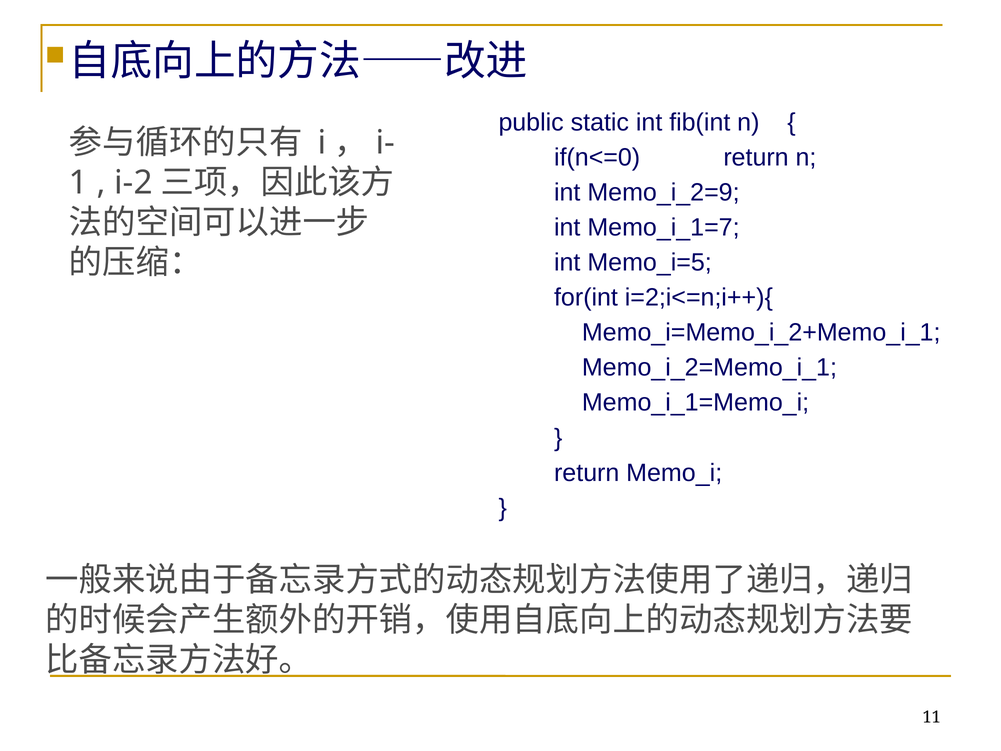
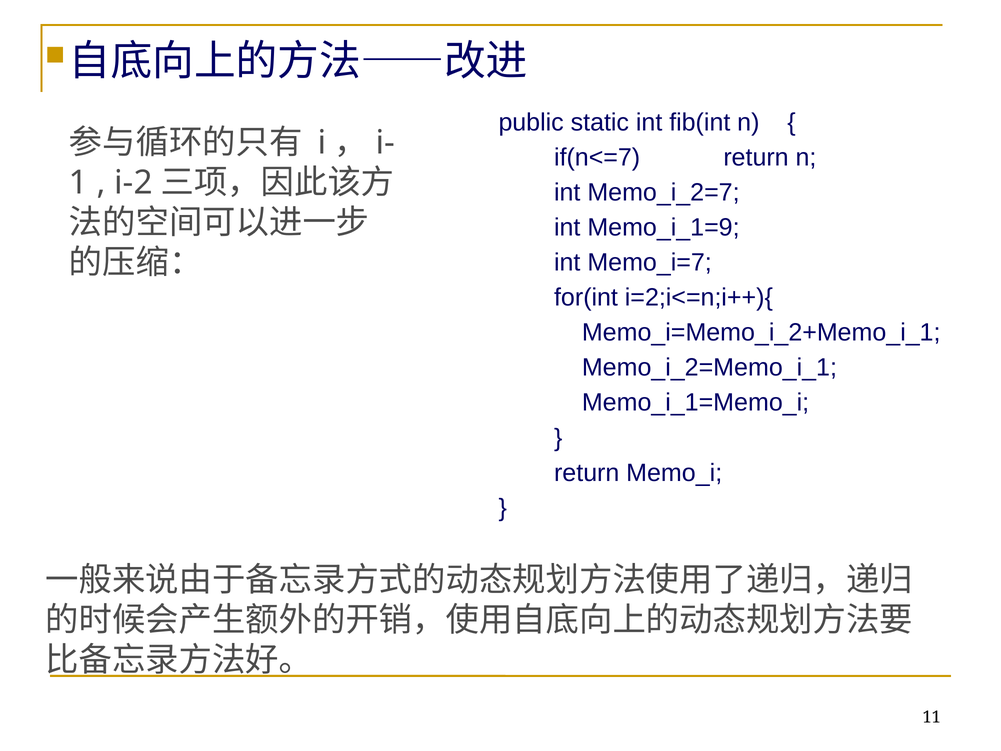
if(n<=0: if(n<=0 -> if(n<=7 (597, 157)
Memo_i_2=9: Memo_i_2=9 -> Memo_i_2=7 (663, 192)
Memo_i_1=7: Memo_i_1=7 -> Memo_i_1=9 (663, 227)
Memo_i=5: Memo_i=5 -> Memo_i=7 (650, 262)
